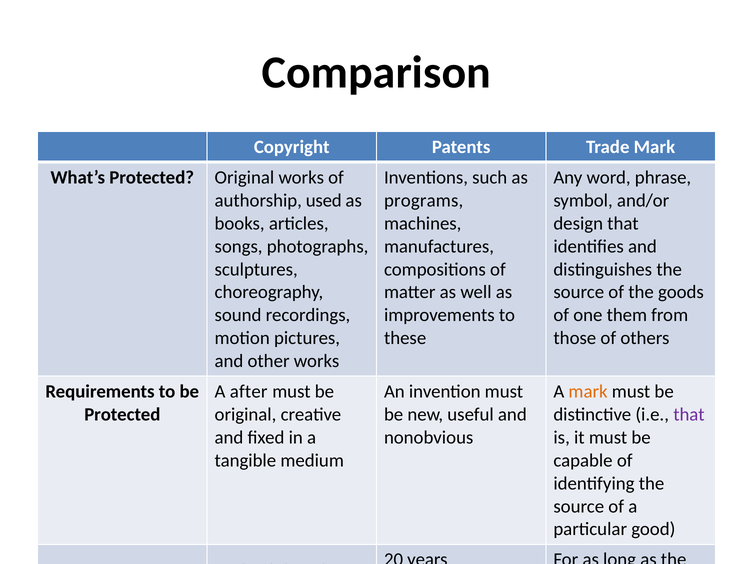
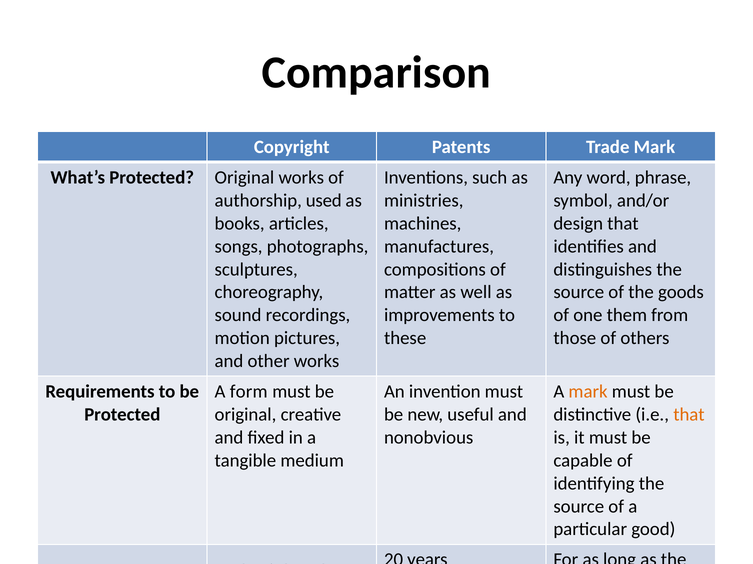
programs: programs -> ministries (424, 201)
after: after -> form (249, 392)
that colour: purple -> orange (689, 415)
